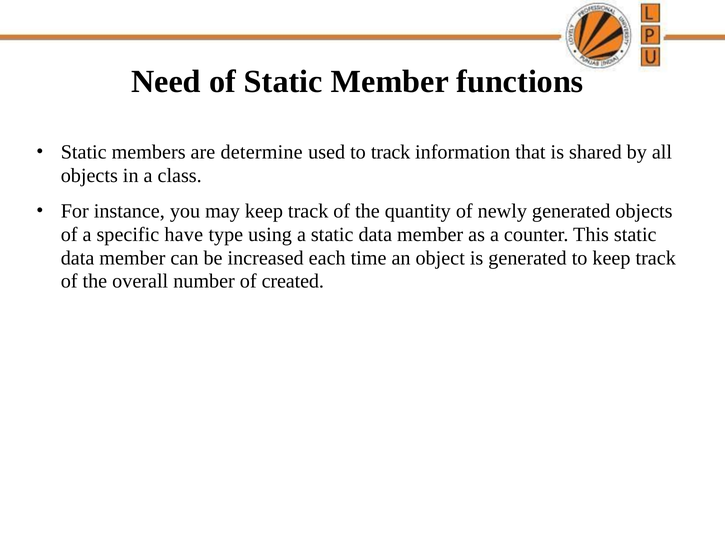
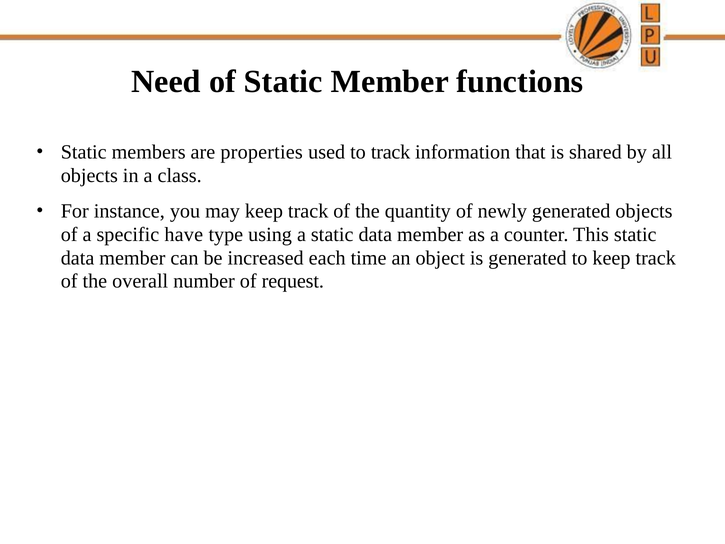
determine: determine -> properties (262, 152)
created: created -> request (293, 281)
